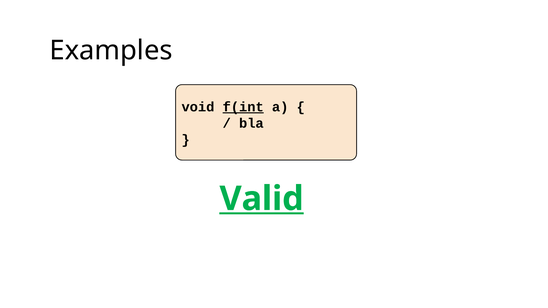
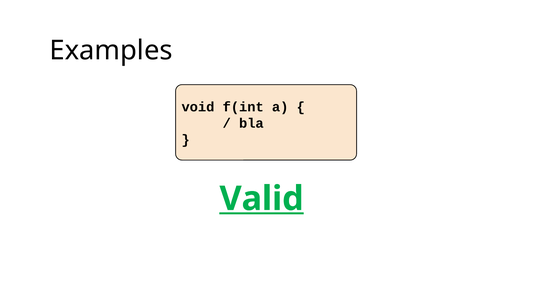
f(int underline: present -> none (243, 107)
